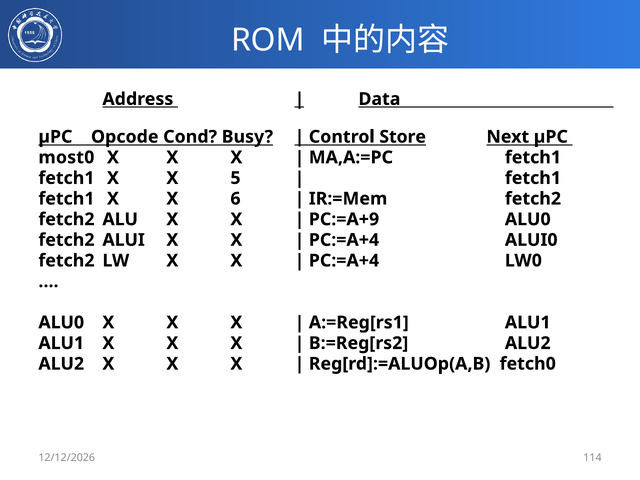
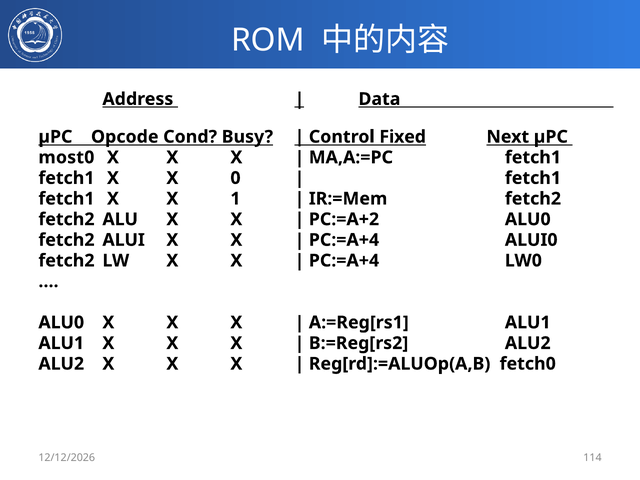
Store: Store -> Fixed (403, 137)
5: 5 -> 0 (235, 178)
6: 6 -> 1 (235, 199)
PC:=A+9: PC:=A+9 -> PC:=A+2 (344, 219)
